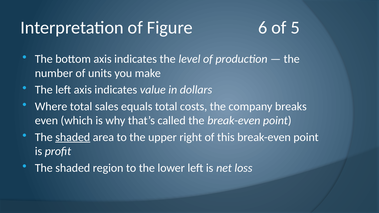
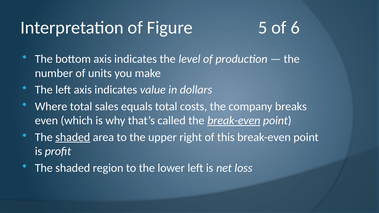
6: 6 -> 5 (263, 28)
5: 5 -> 6 (295, 28)
break-even underline: none -> present (234, 121)
